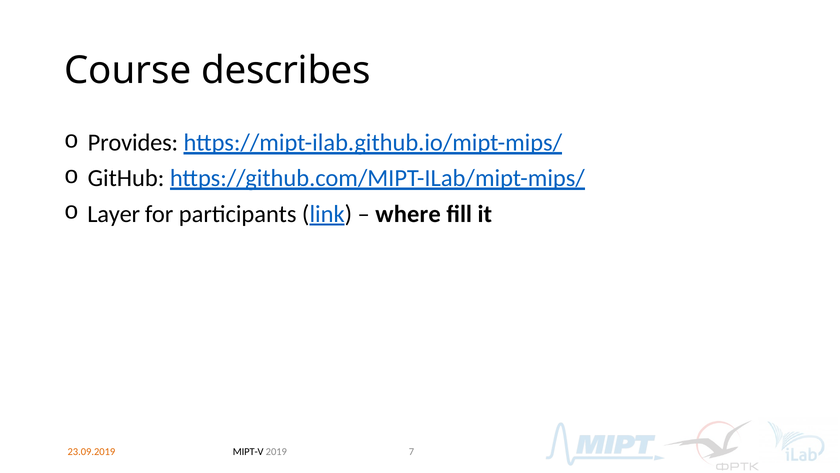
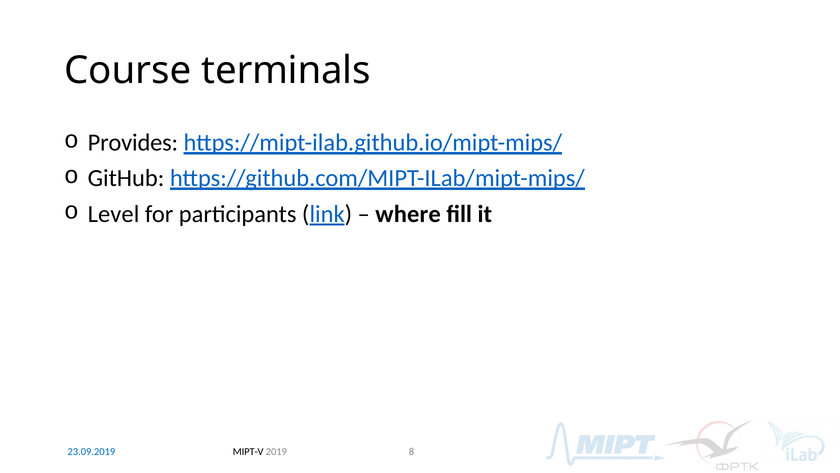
describes: describes -> terminals (286, 71)
Layer: Layer -> Level (114, 214)
7: 7 -> 8 (411, 451)
23.09.2019 colour: orange -> blue (91, 451)
